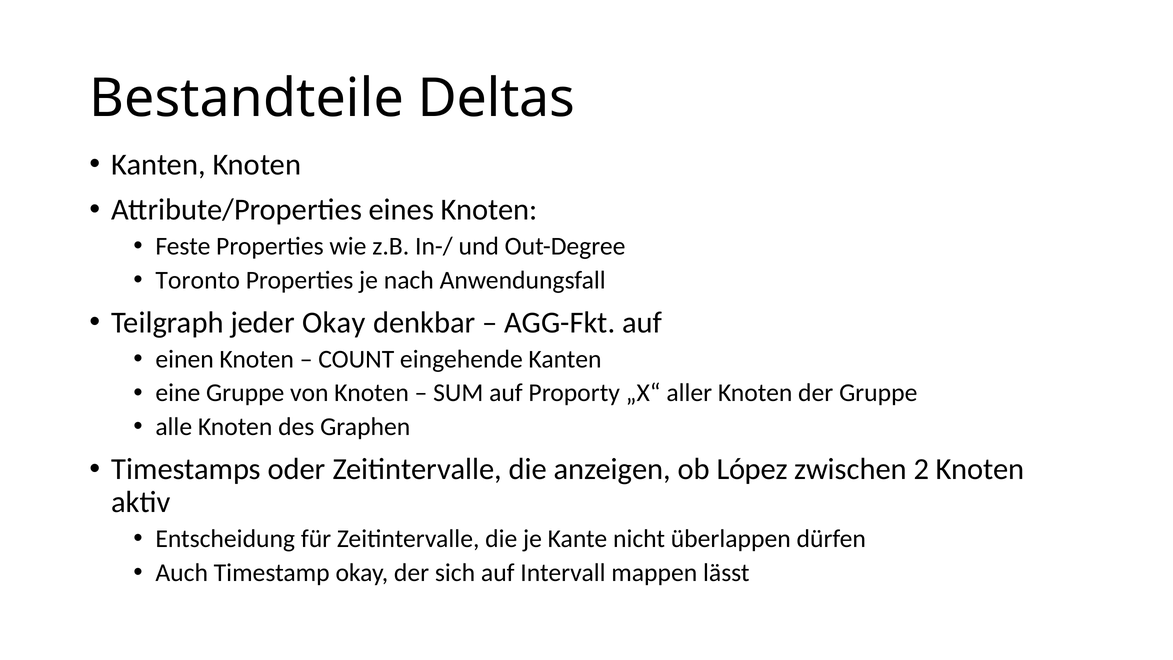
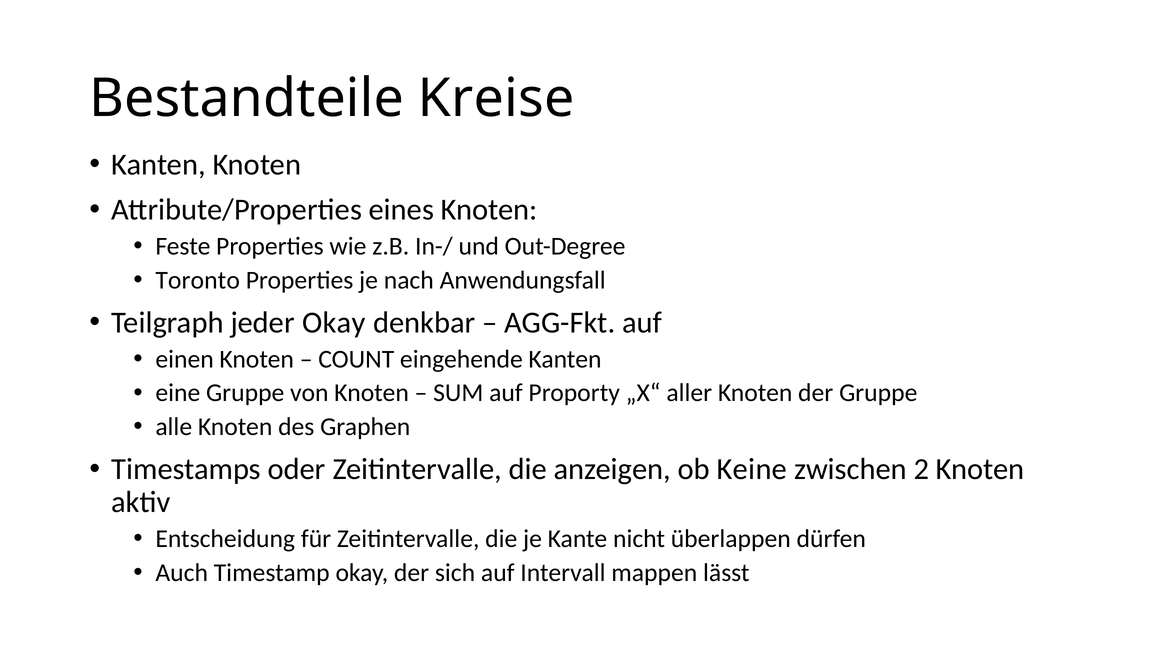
Deltas: Deltas -> Kreise (496, 99)
López: López -> Keine (752, 469)
